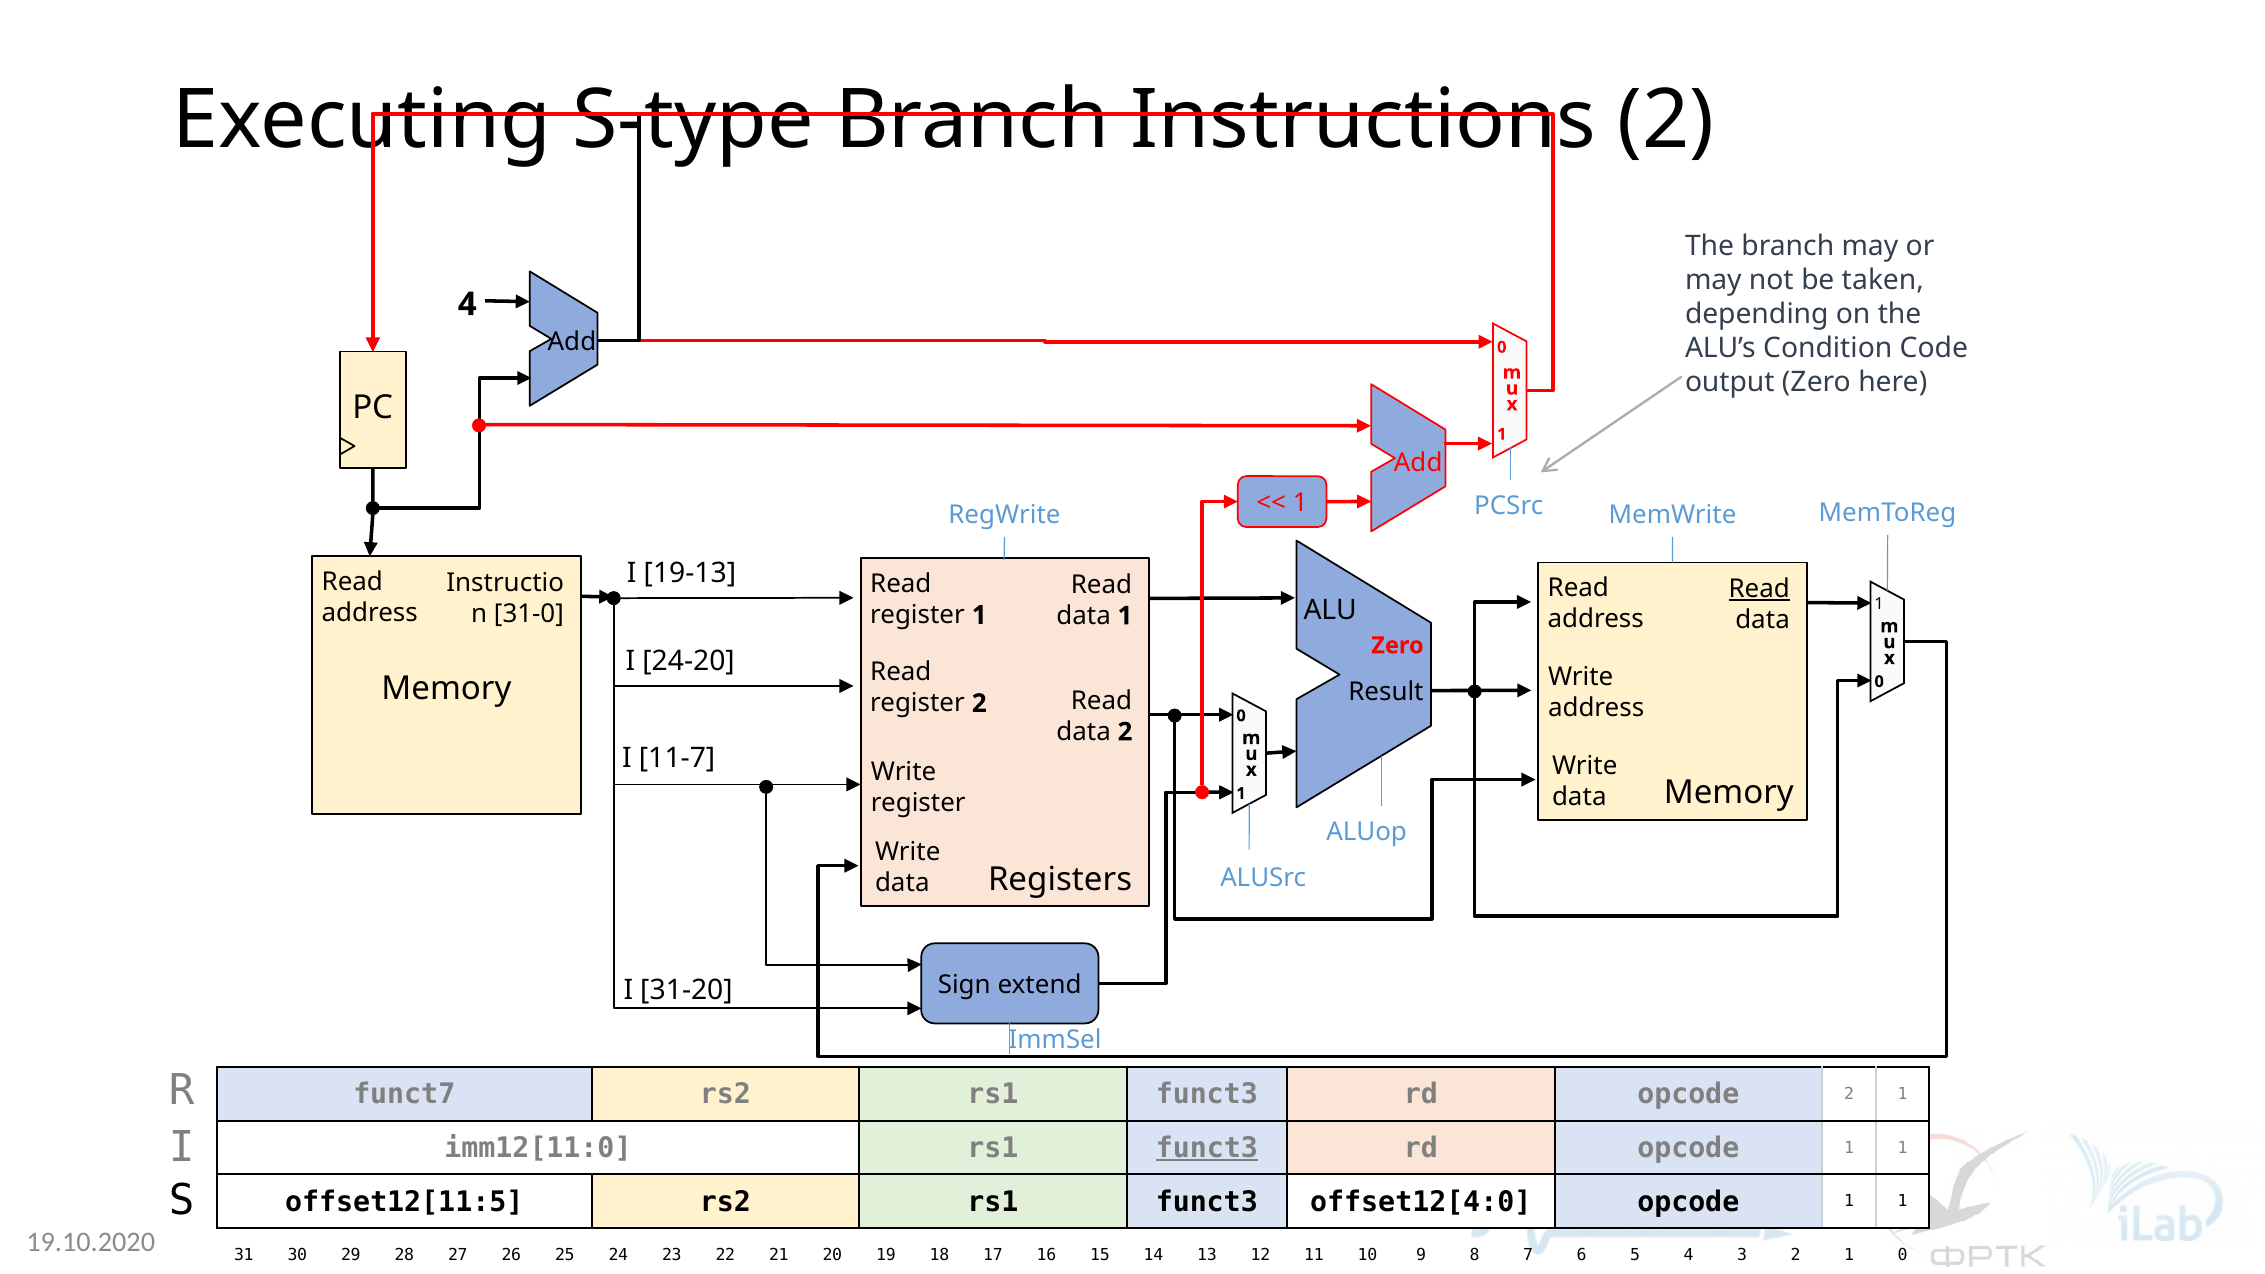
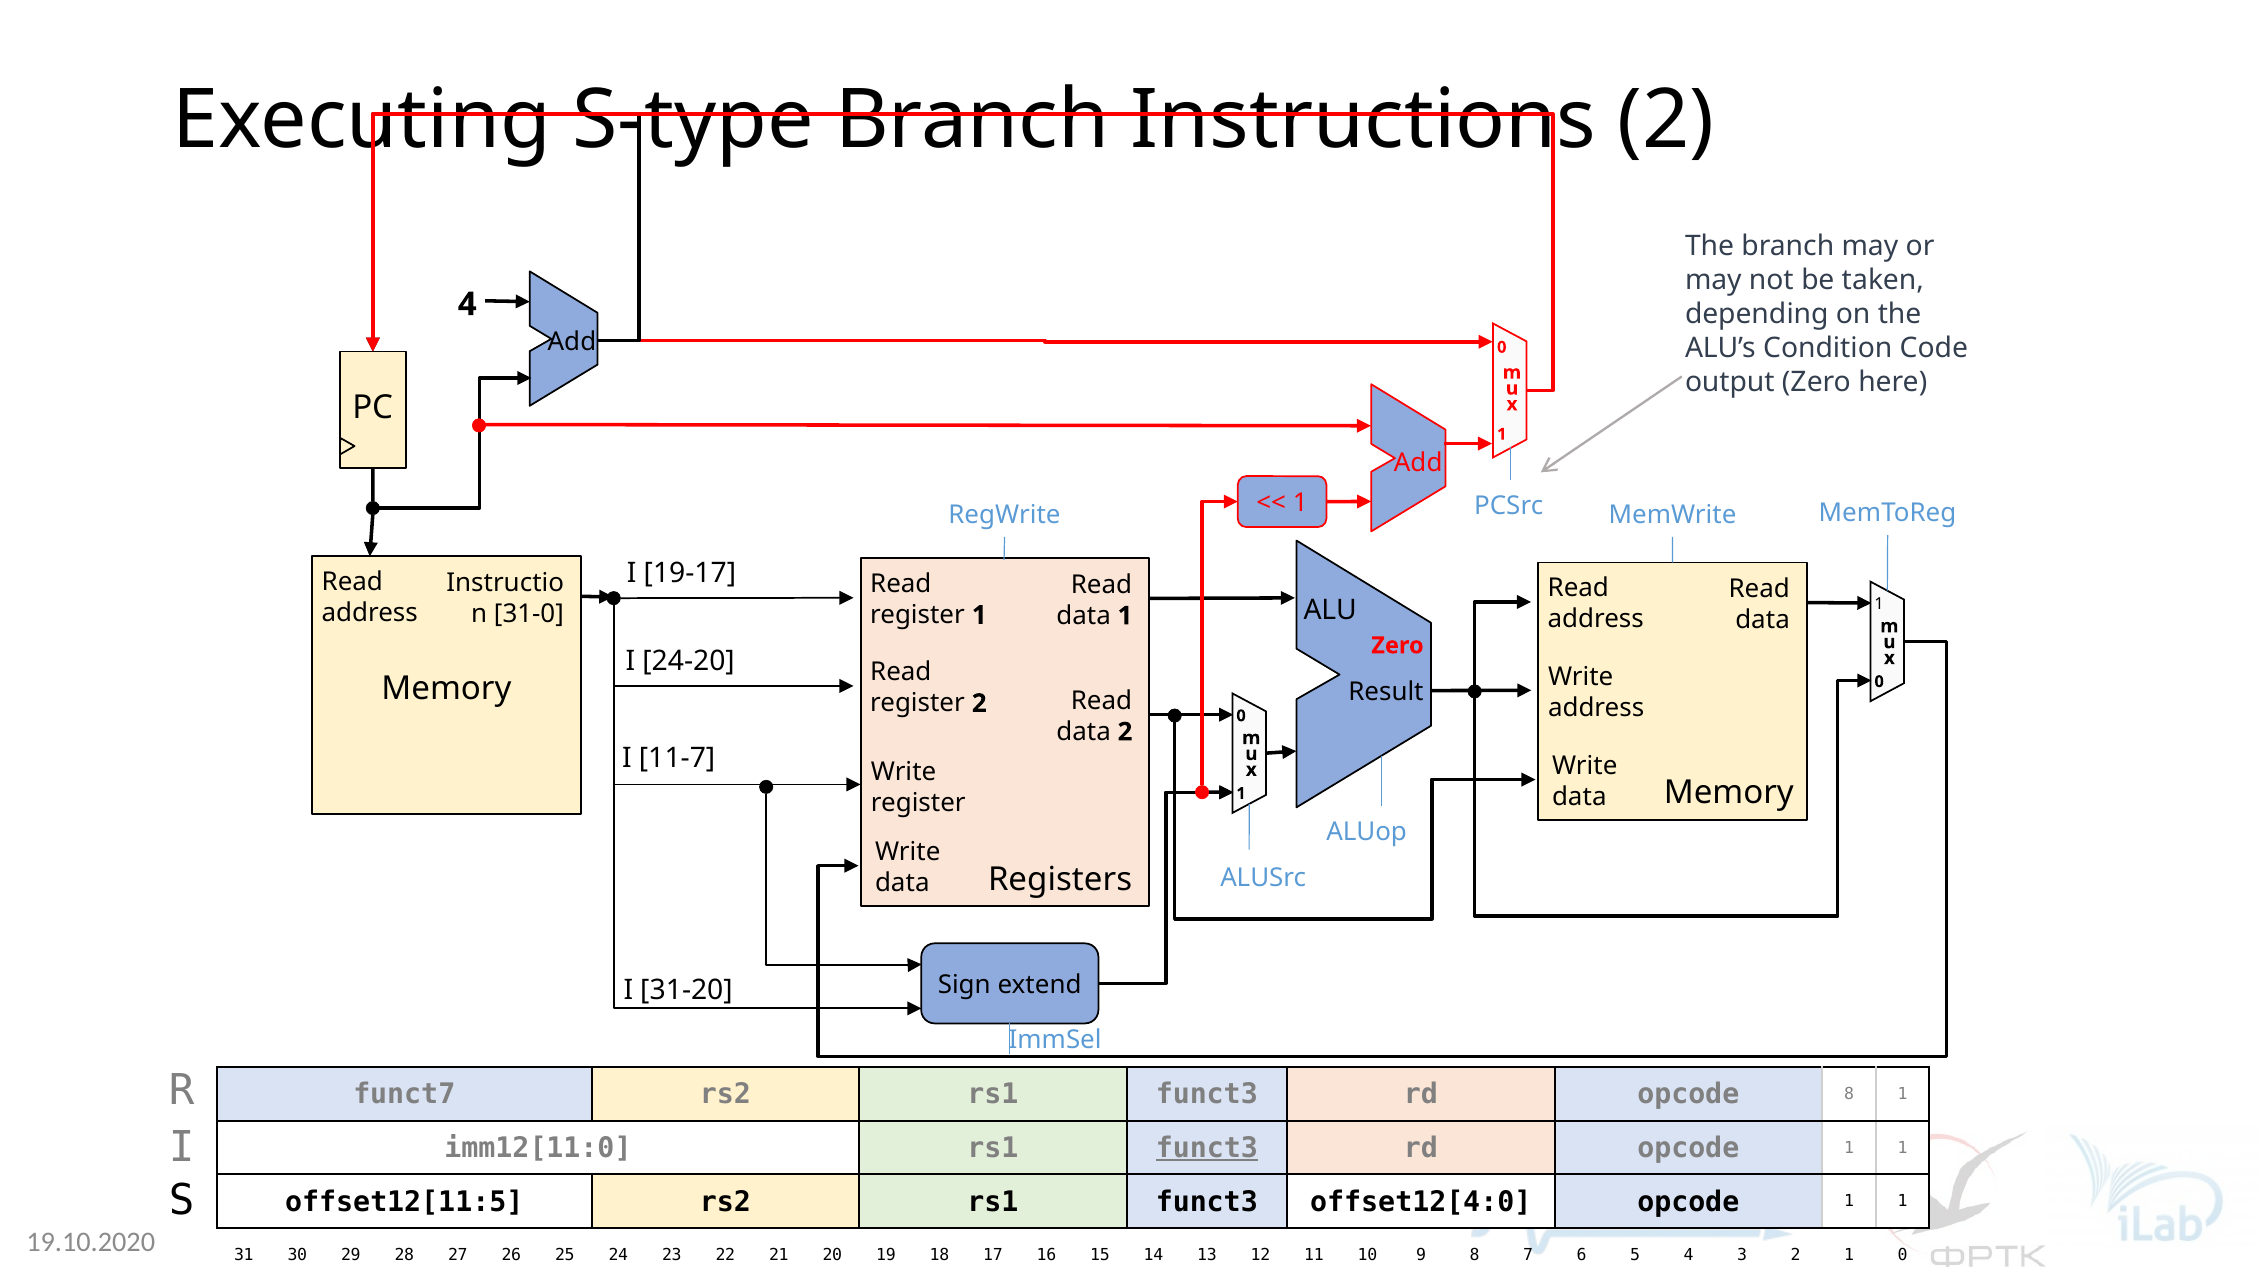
19-13: 19-13 -> 19-17 (690, 573)
Read underline: present -> none (1759, 589)
opcode 2: 2 -> 8 (1849, 1095)
